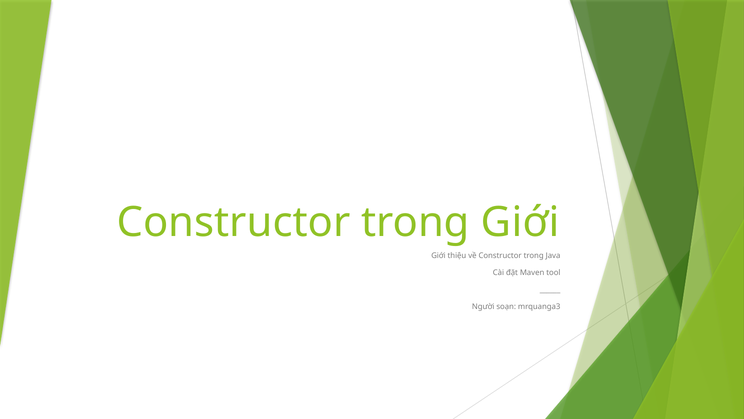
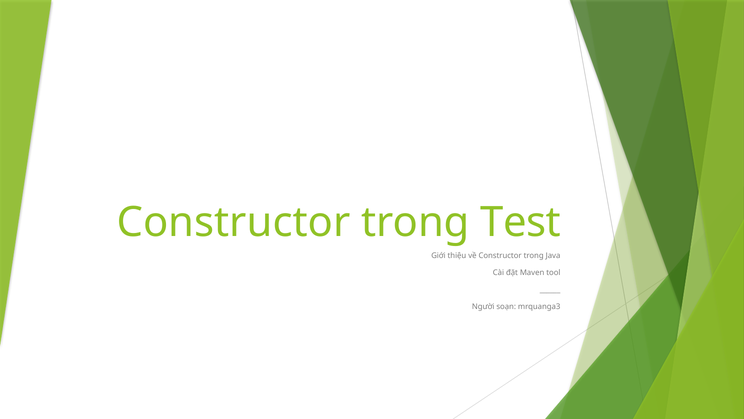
trong Giới: Giới -> Test (521, 222)
